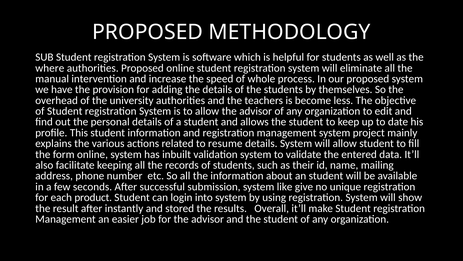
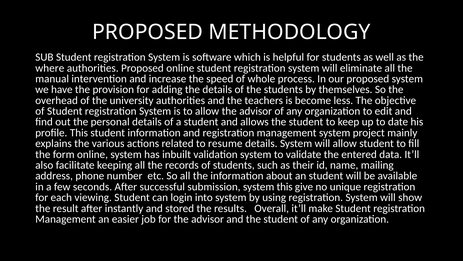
system like: like -> this (285, 186)
product: product -> viewing (93, 197)
